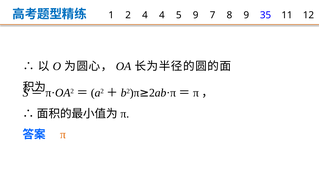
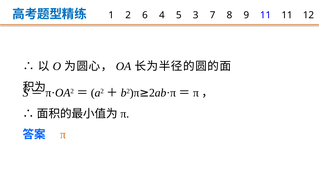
2 4: 4 -> 6 (145, 15)
5 9: 9 -> 3 (196, 15)
9 35: 35 -> 11 (266, 15)
